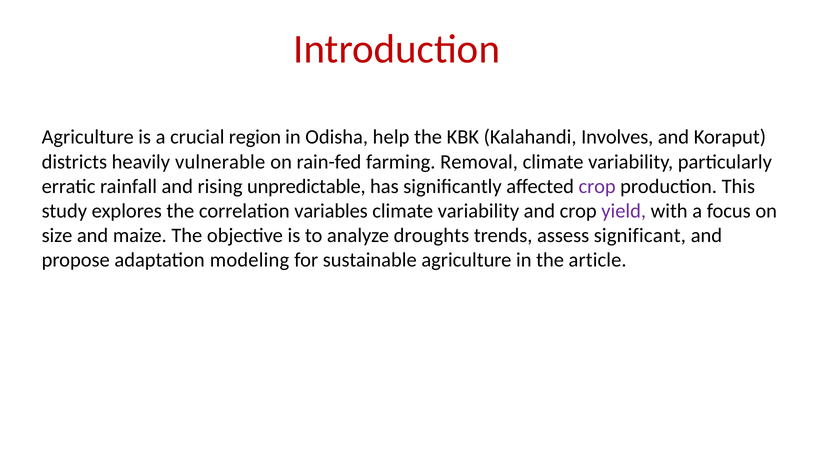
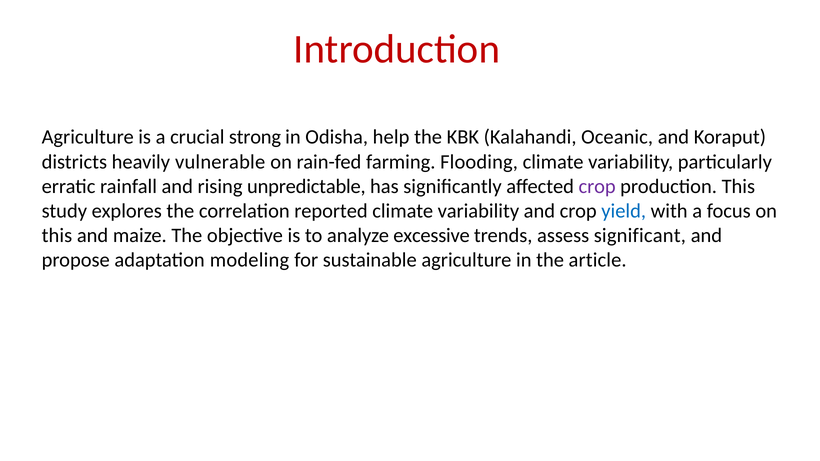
region: region -> strong (255, 137)
Involves: Involves -> Oceanic (617, 137)
Removal: Removal -> Flooding (479, 162)
variables: variables -> reported (331, 211)
yield colour: purple -> blue (624, 211)
size: size -> this (57, 236)
droughts: droughts -> excessive (432, 236)
